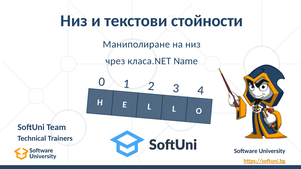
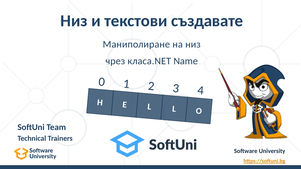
стойности: стойности -> създавате (207, 21)
